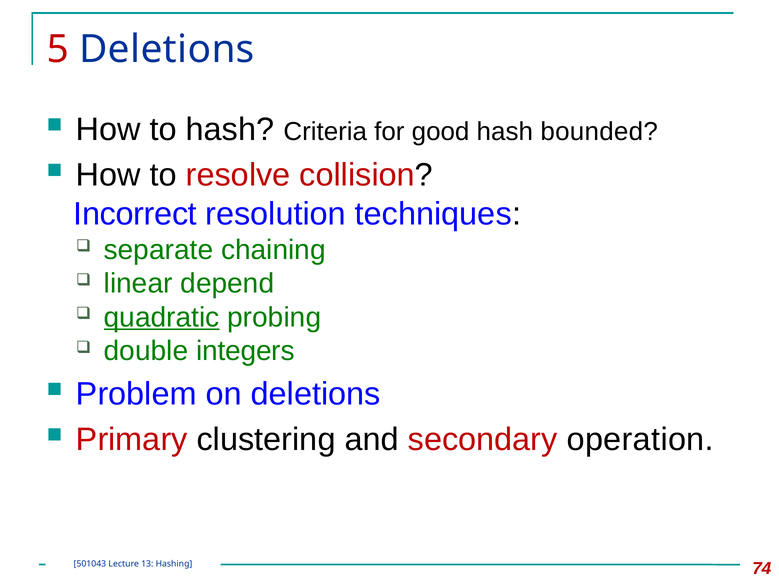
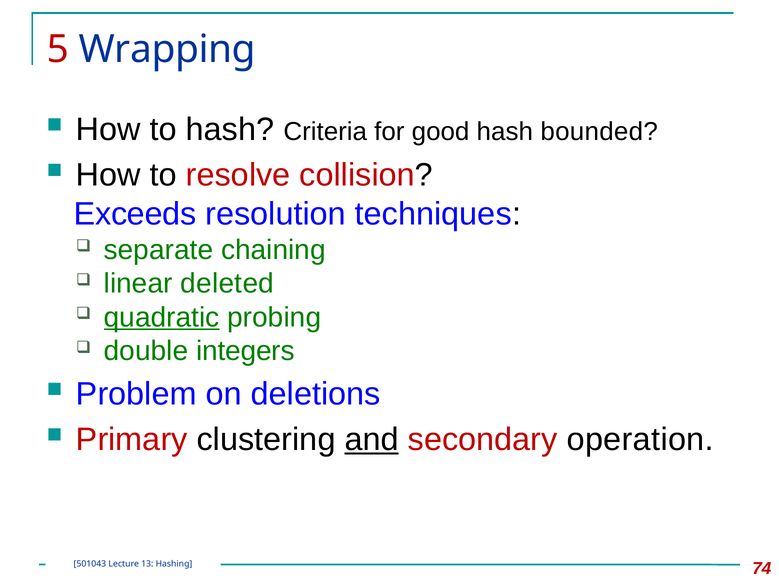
5 Deletions: Deletions -> Wrapping (167, 49)
Incorrect: Incorrect -> Exceeds (135, 214)
depend: depend -> deleted (227, 284)
and underline: none -> present (372, 440)
